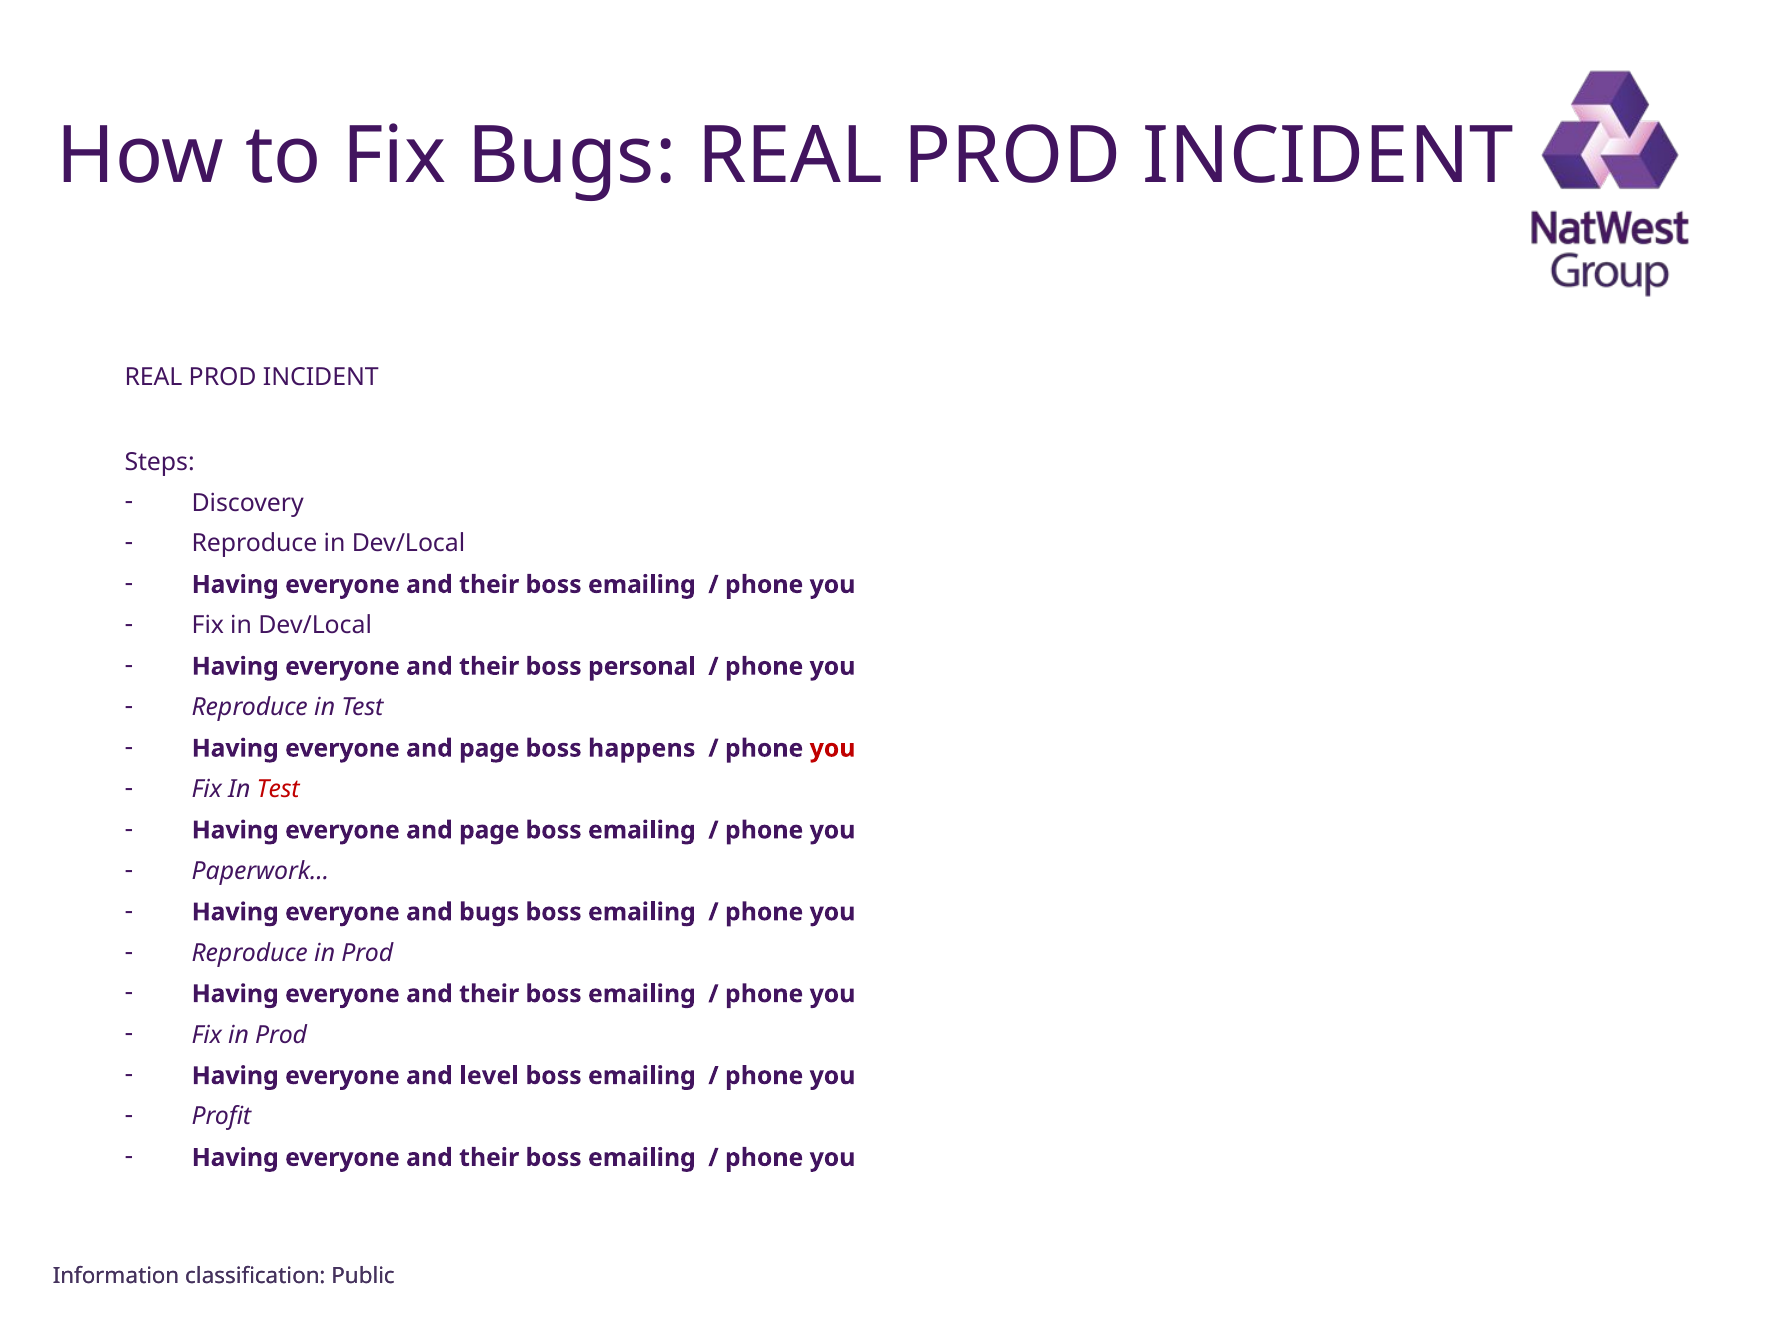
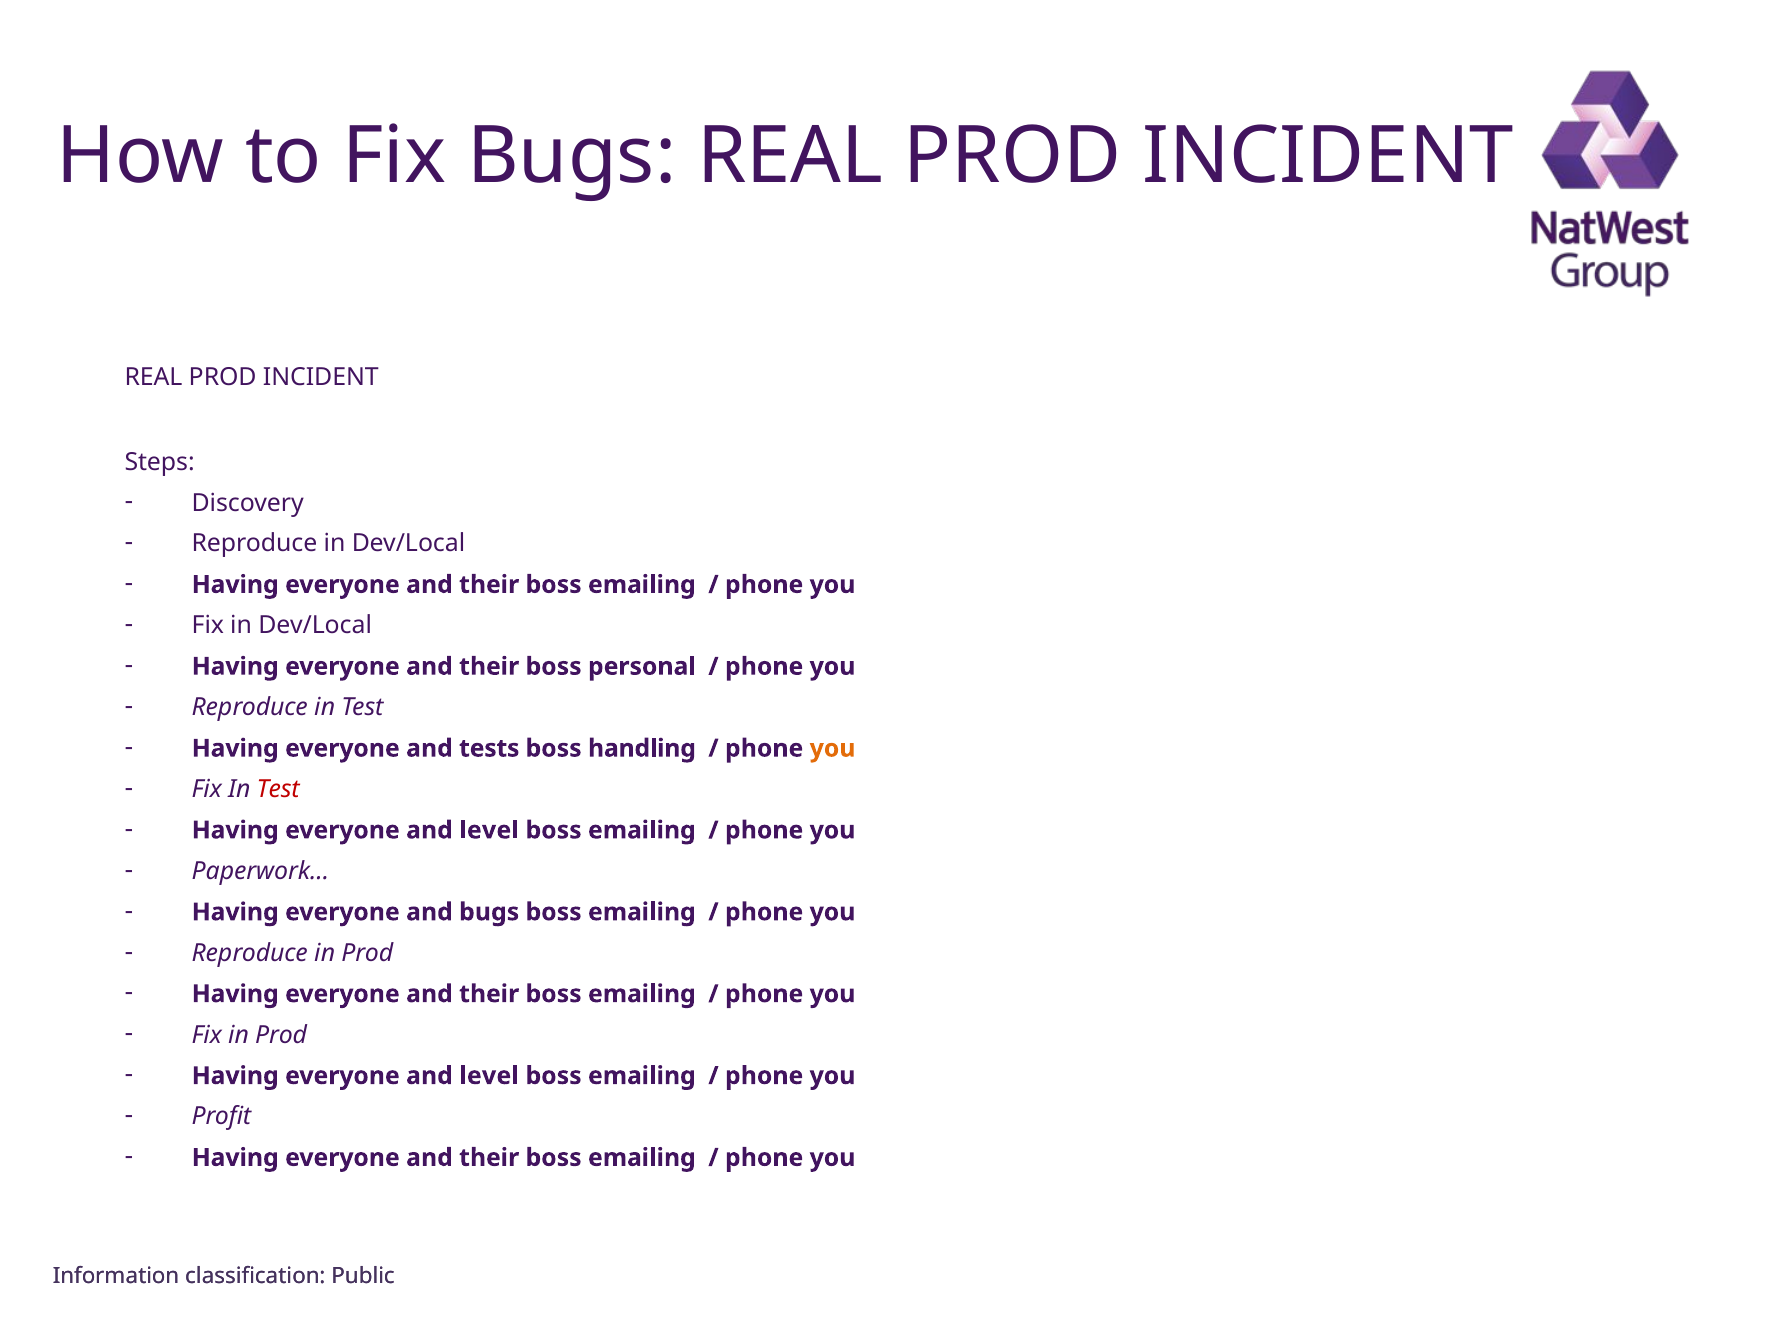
page: page -> tests (489, 748)
happens: happens -> handling (642, 748)
you colour: red -> orange (833, 748)
page: page -> level (489, 830)
